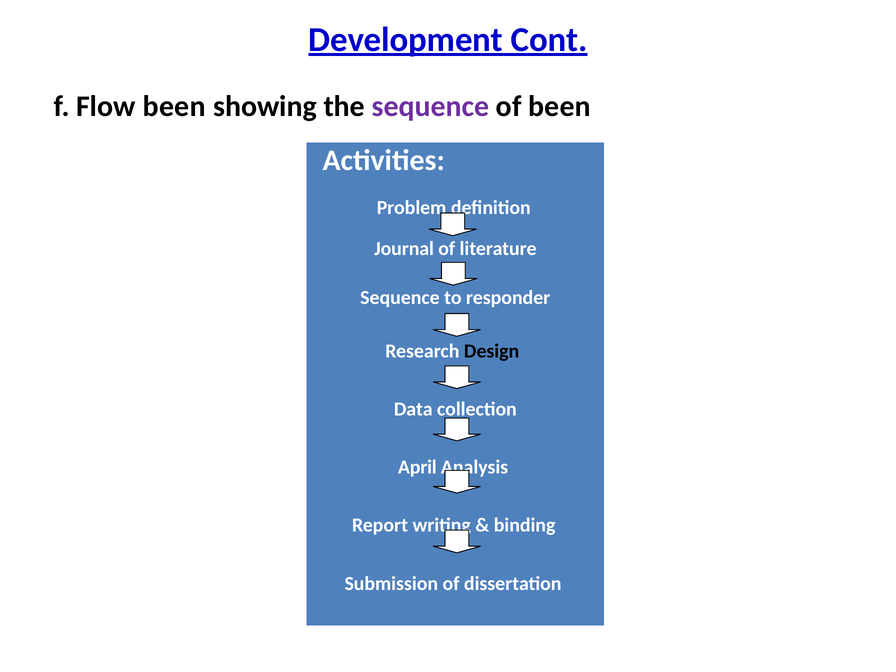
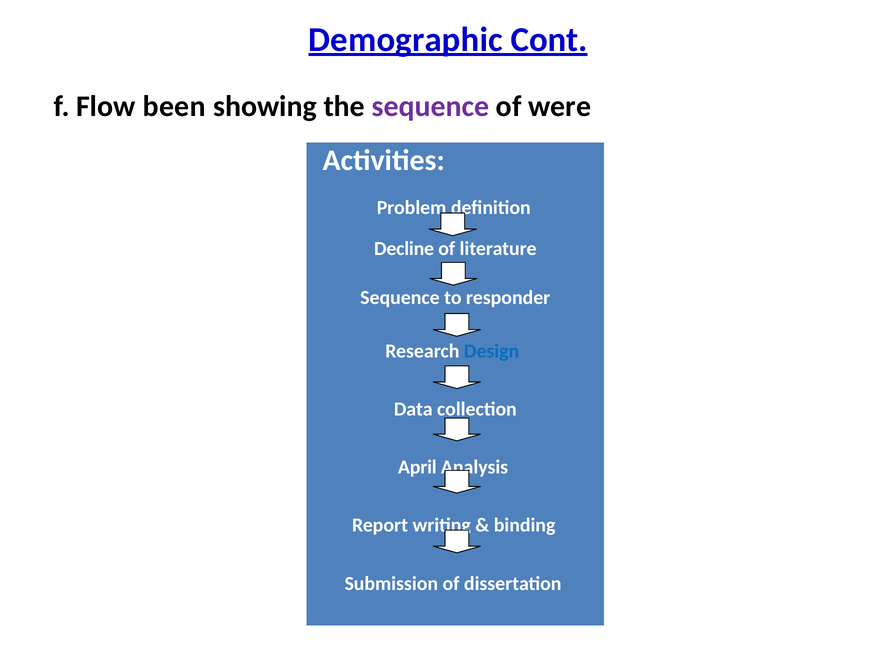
Development: Development -> Demographic (406, 40)
of been: been -> were (560, 107)
Journal: Journal -> Decline (404, 249)
Design colour: black -> blue (492, 351)
